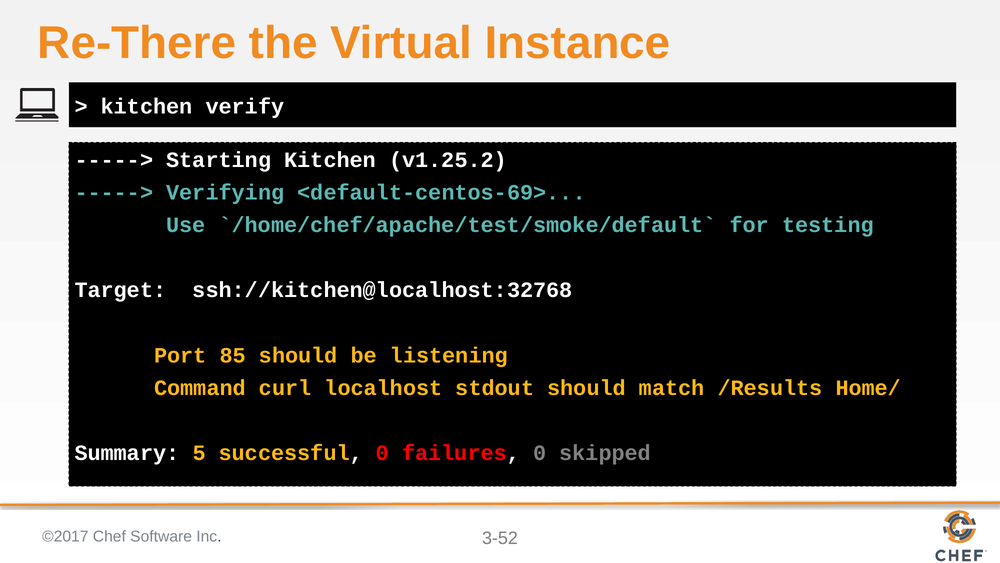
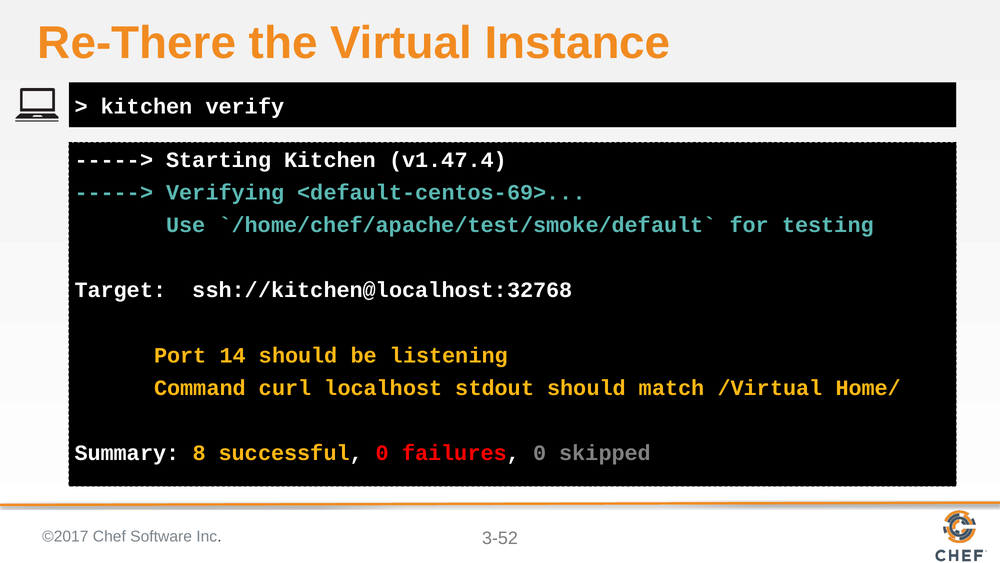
v1.25.2: v1.25.2 -> v1.47.4 (448, 160)
85: 85 -> 14 (233, 355)
/Results: /Results -> /Virtual (770, 388)
5: 5 -> 8 (199, 453)
